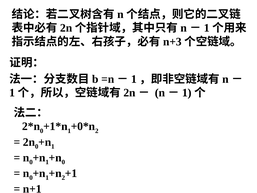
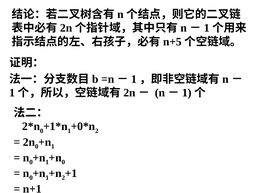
n+3: n+3 -> n+5 (172, 42)
